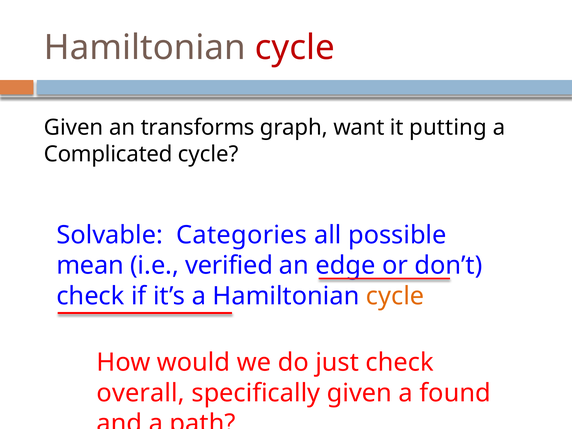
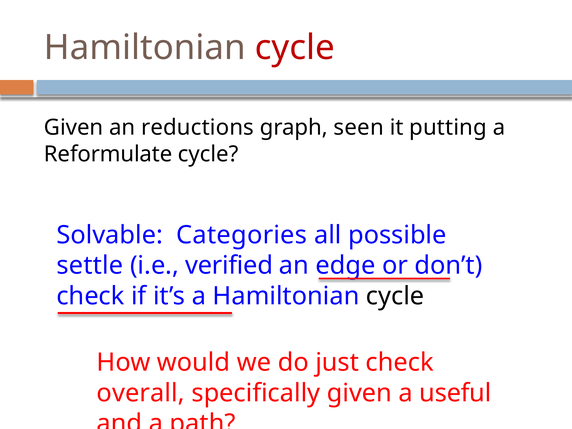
transforms: transforms -> reductions (198, 127)
want: want -> seen (359, 127)
Complicated: Complicated -> Reformulate (108, 154)
mean: mean -> settle (90, 265)
cycle colour: orange -> black (395, 296)
found: found -> useful (455, 393)
